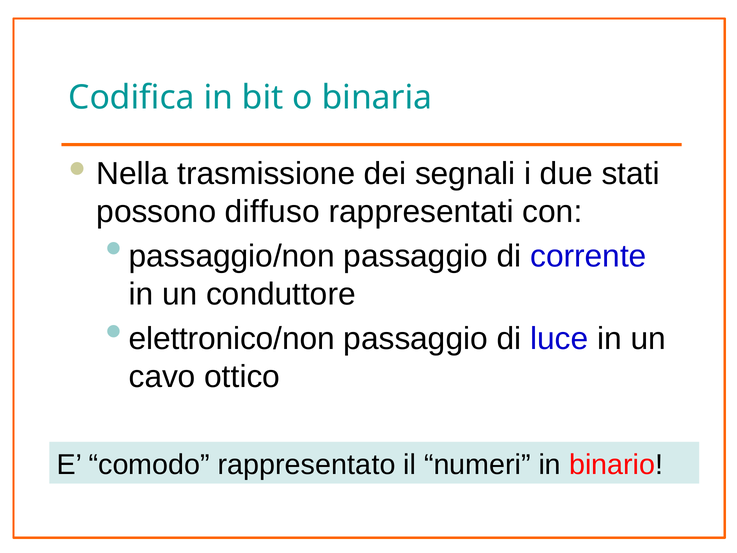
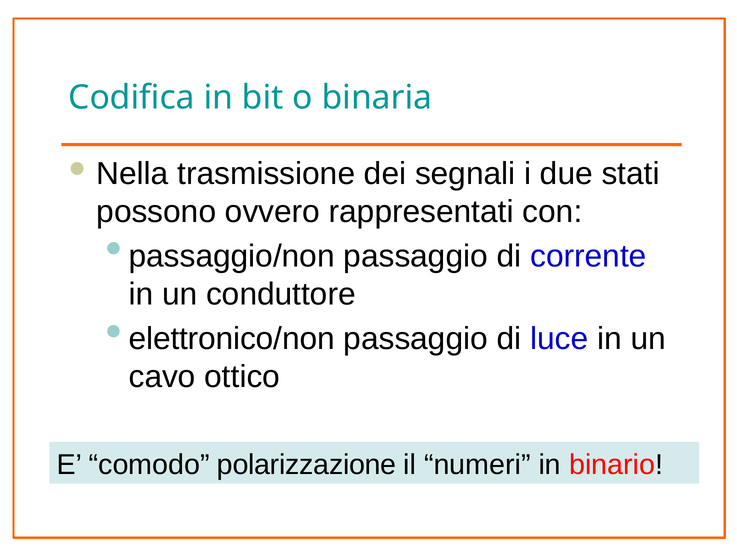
diffuso: diffuso -> ovvero (273, 212)
rappresentato: rappresentato -> polarizzazione (307, 464)
